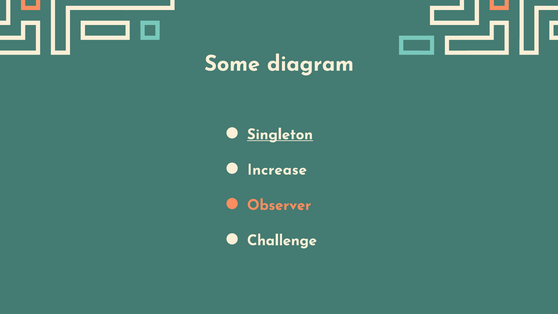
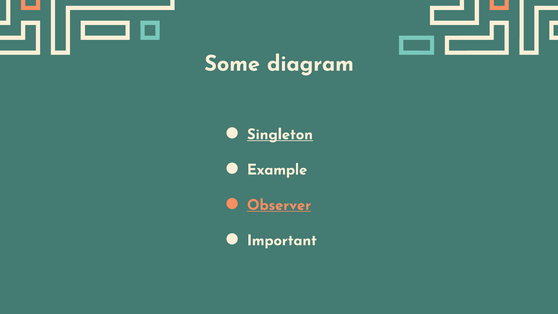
Increase: Increase -> Example (277, 170)
Observer underline: none -> present (279, 205)
Challenge: Challenge -> Important (282, 240)
